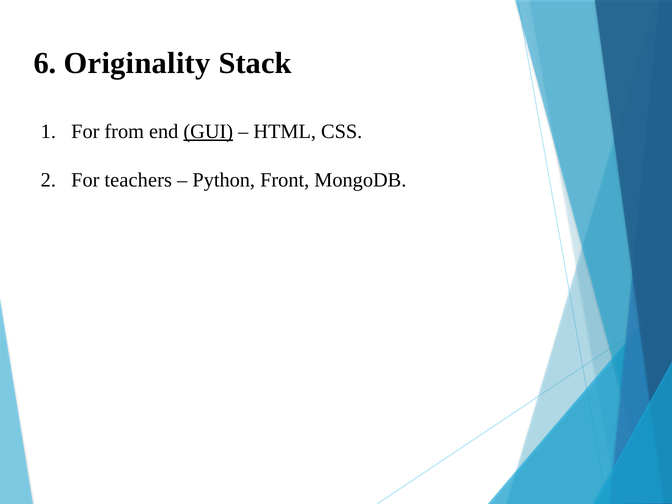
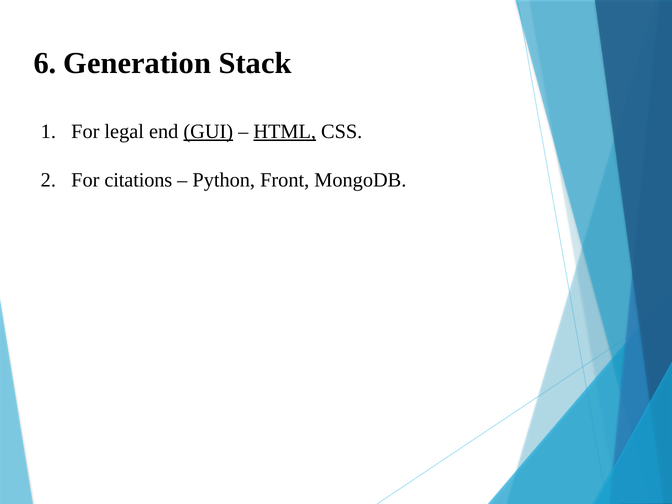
Originality: Originality -> Generation (137, 63)
from: from -> legal (124, 131)
HTML underline: none -> present (285, 131)
teachers: teachers -> citations (138, 180)
